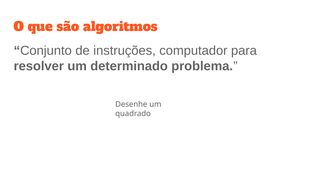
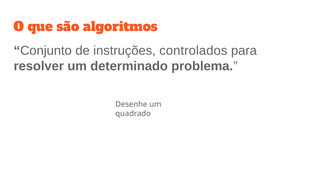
computador: computador -> controlados (193, 51)
